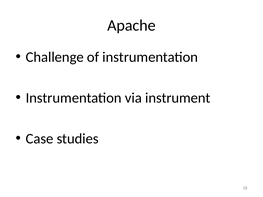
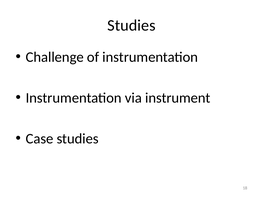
Apache: Apache -> Studies (131, 25)
